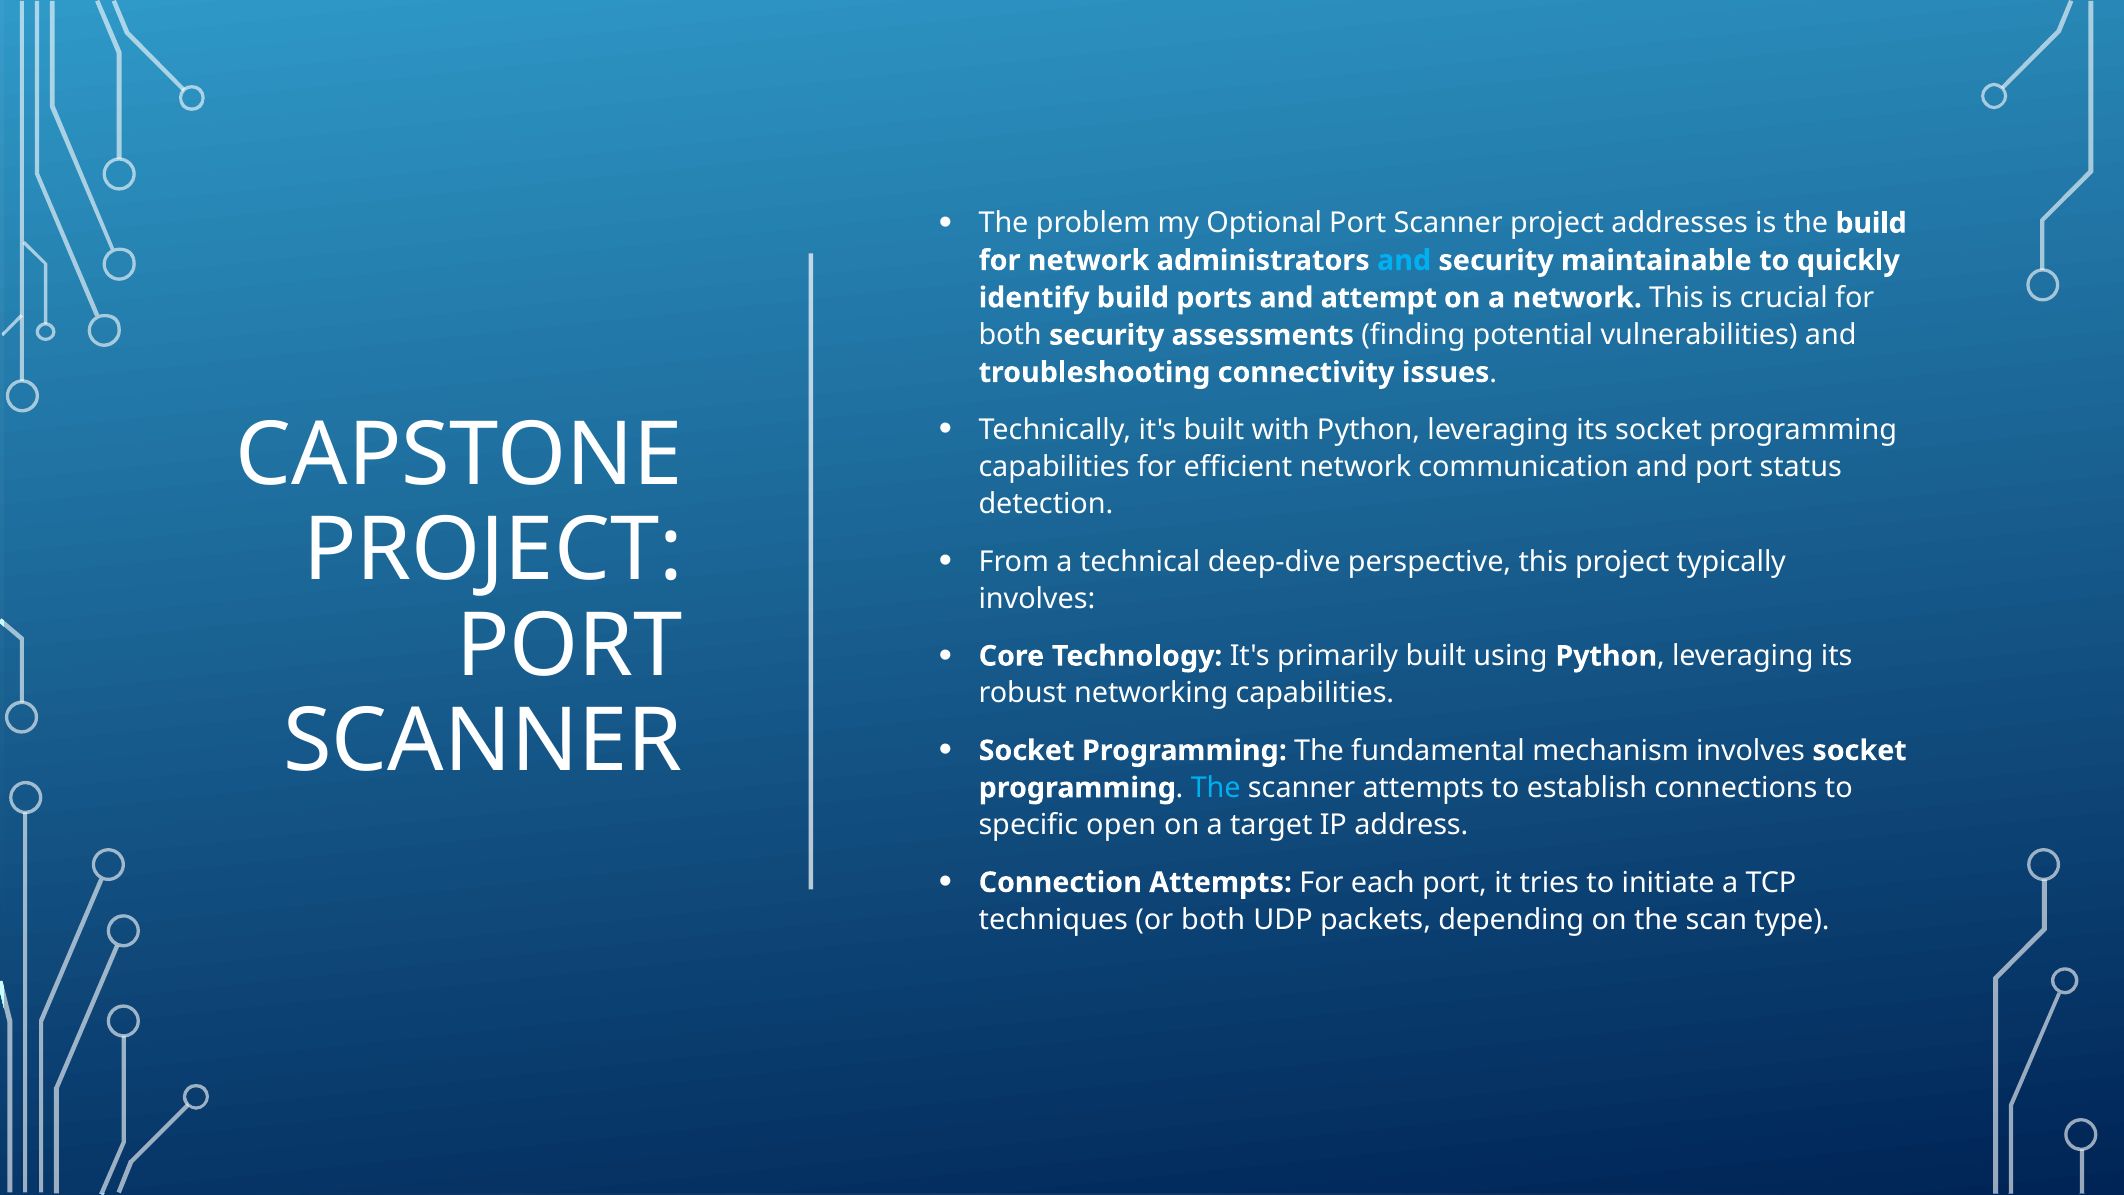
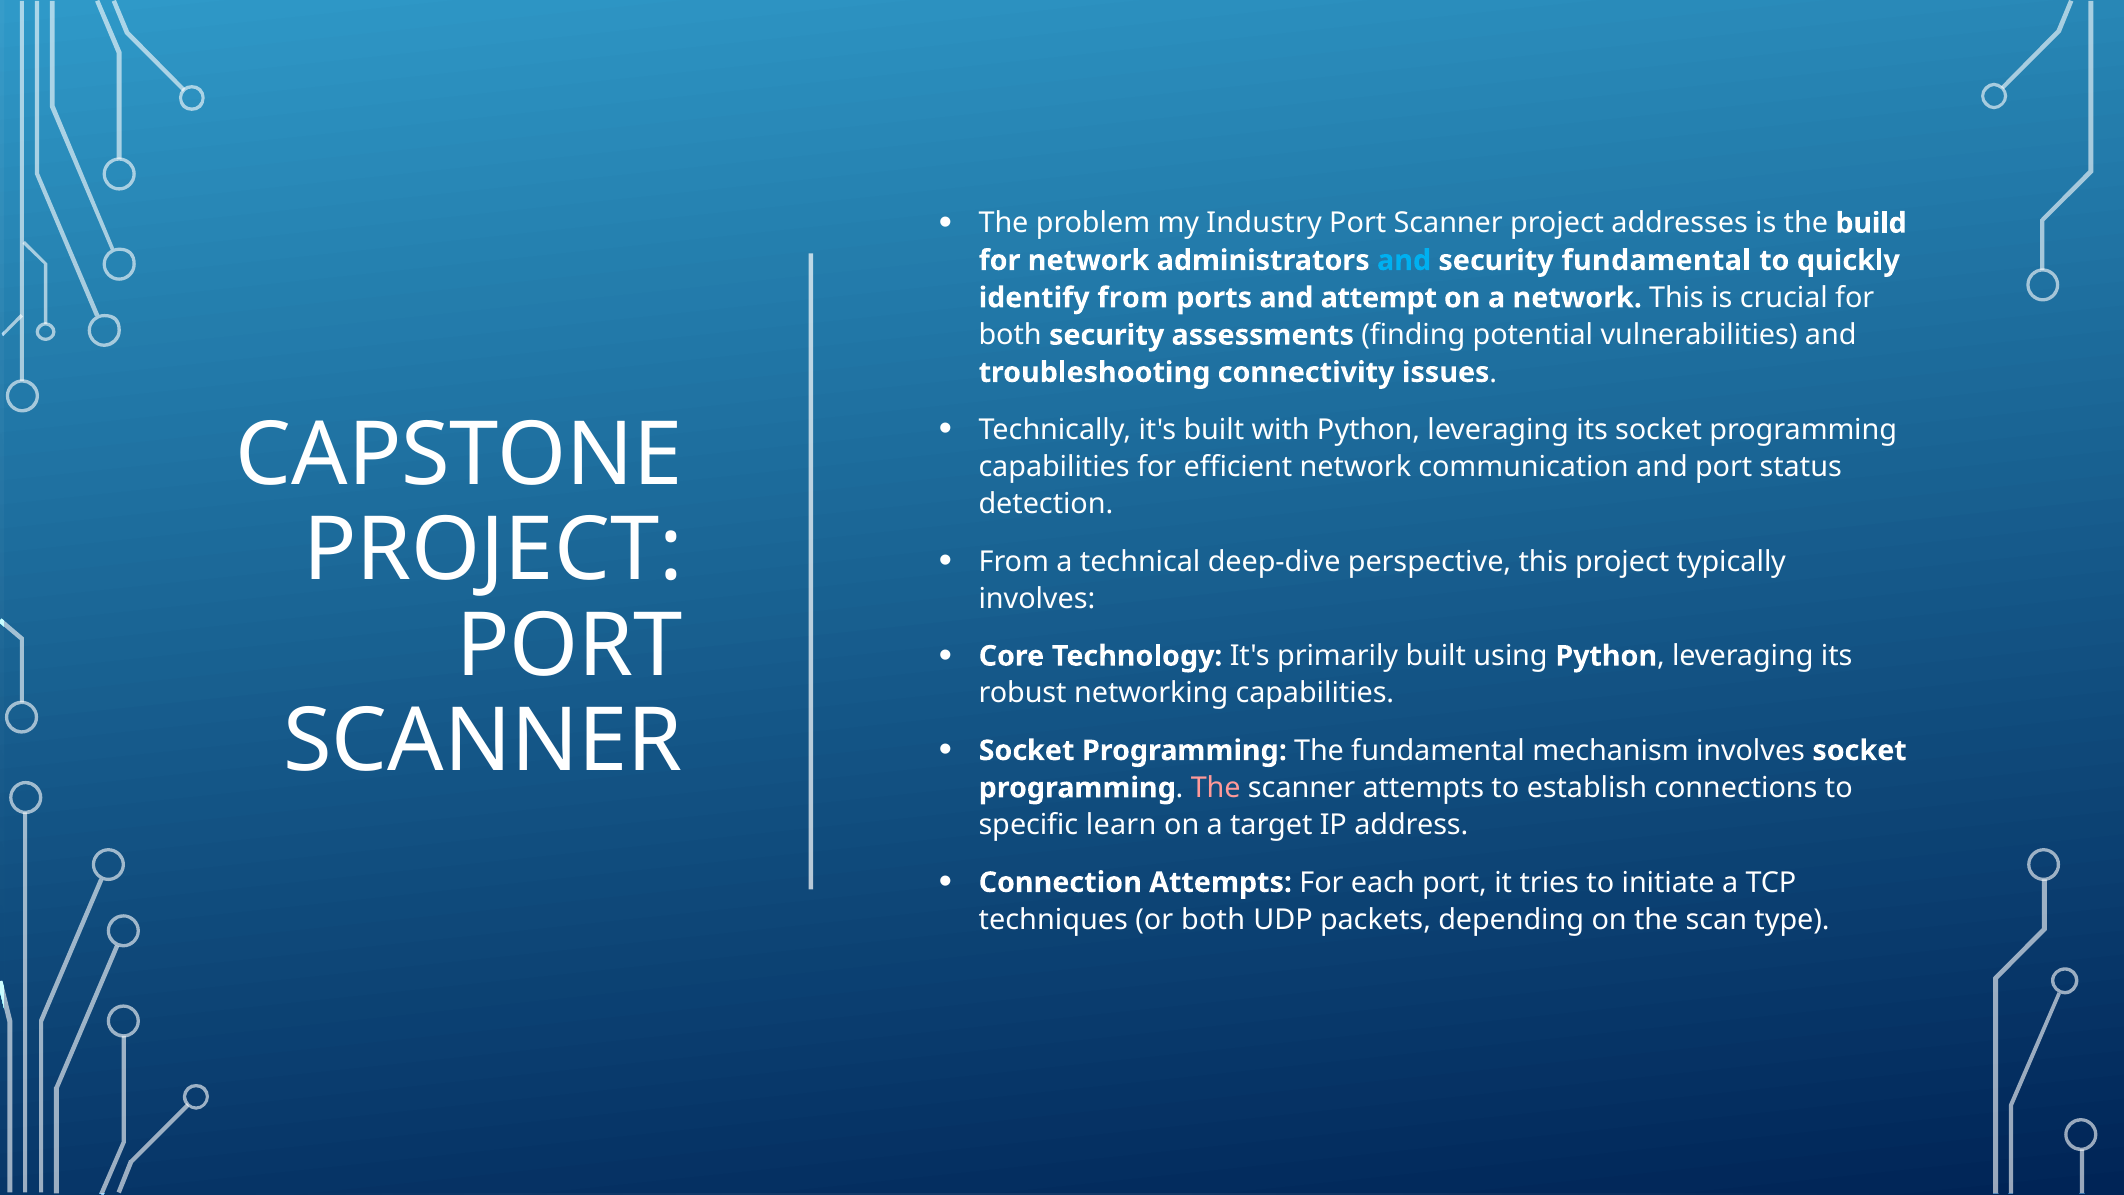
Optional: Optional -> Industry (1264, 223)
security maintainable: maintainable -> fundamental (1656, 260)
identify build: build -> from (1133, 298)
The colour: light blue -> pink (1216, 788)
open: open -> learn (1121, 825)
